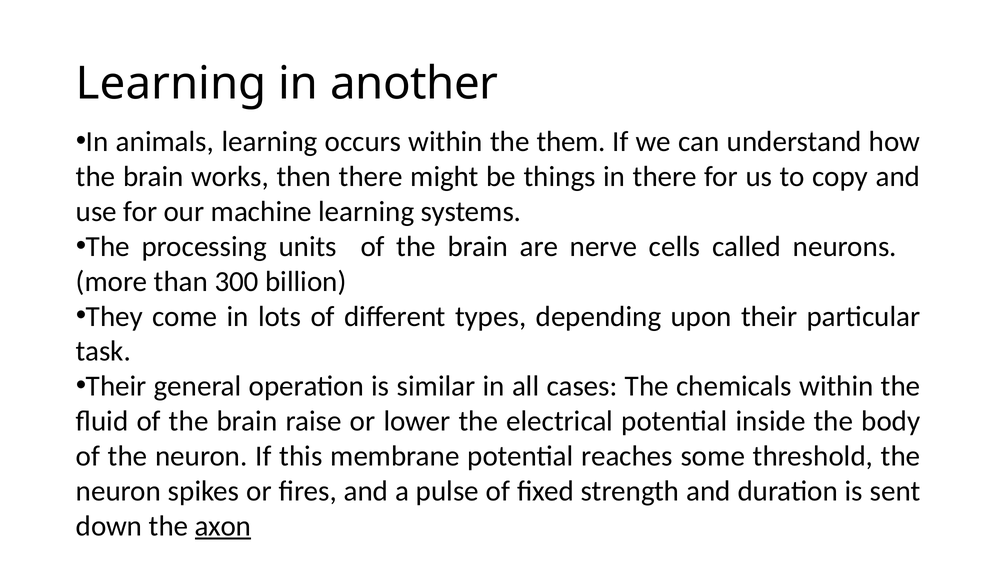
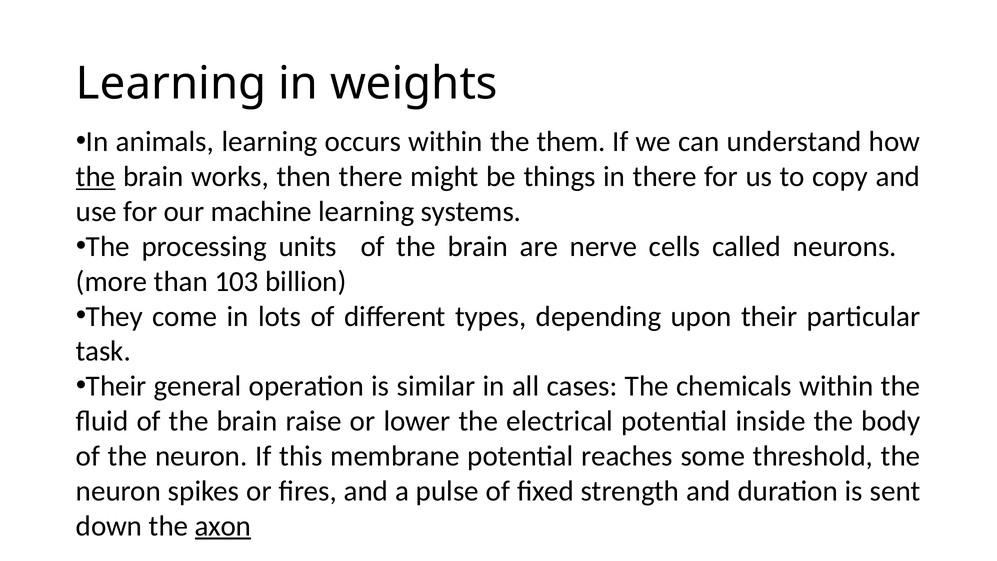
another: another -> weights (414, 84)
the underline: none -> present (96, 177)
300: 300 -> 103 (237, 281)
